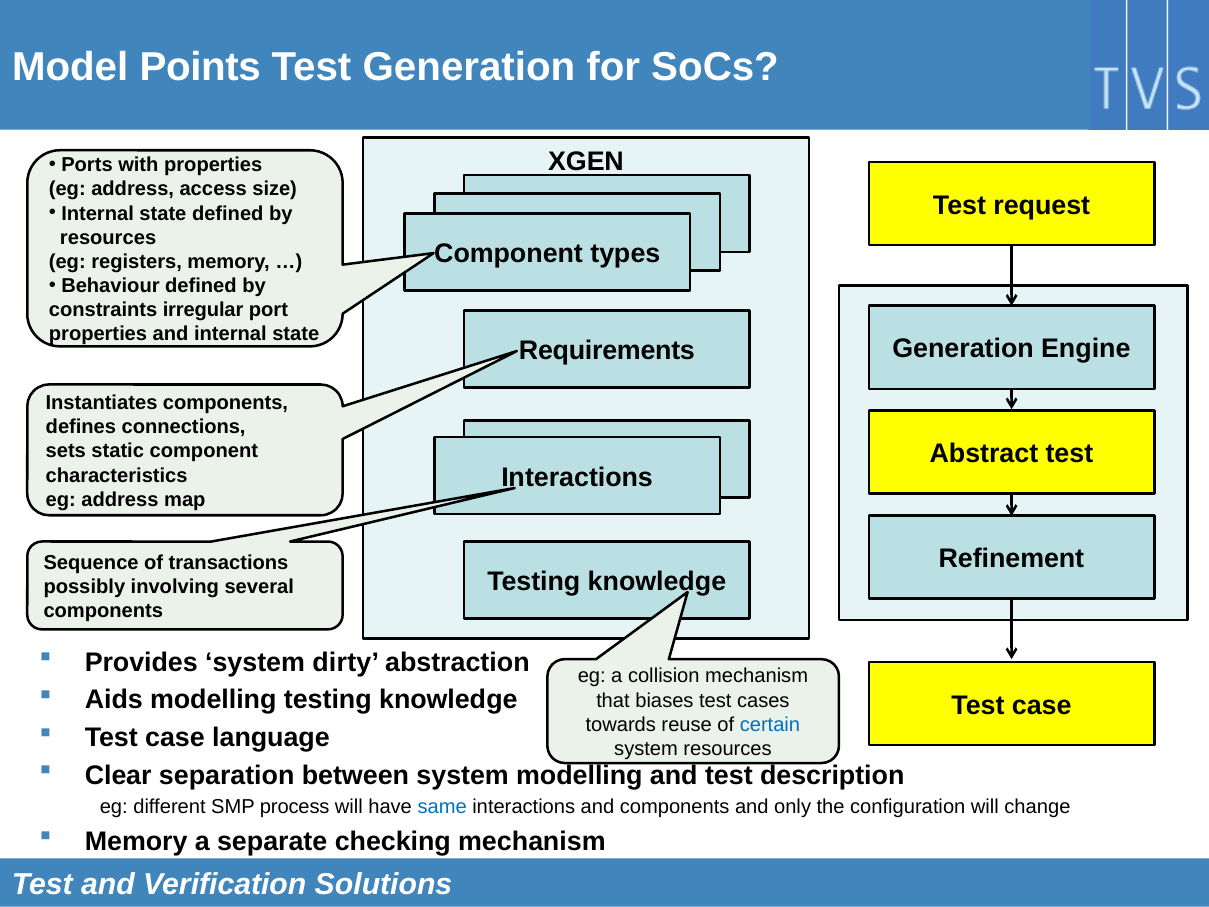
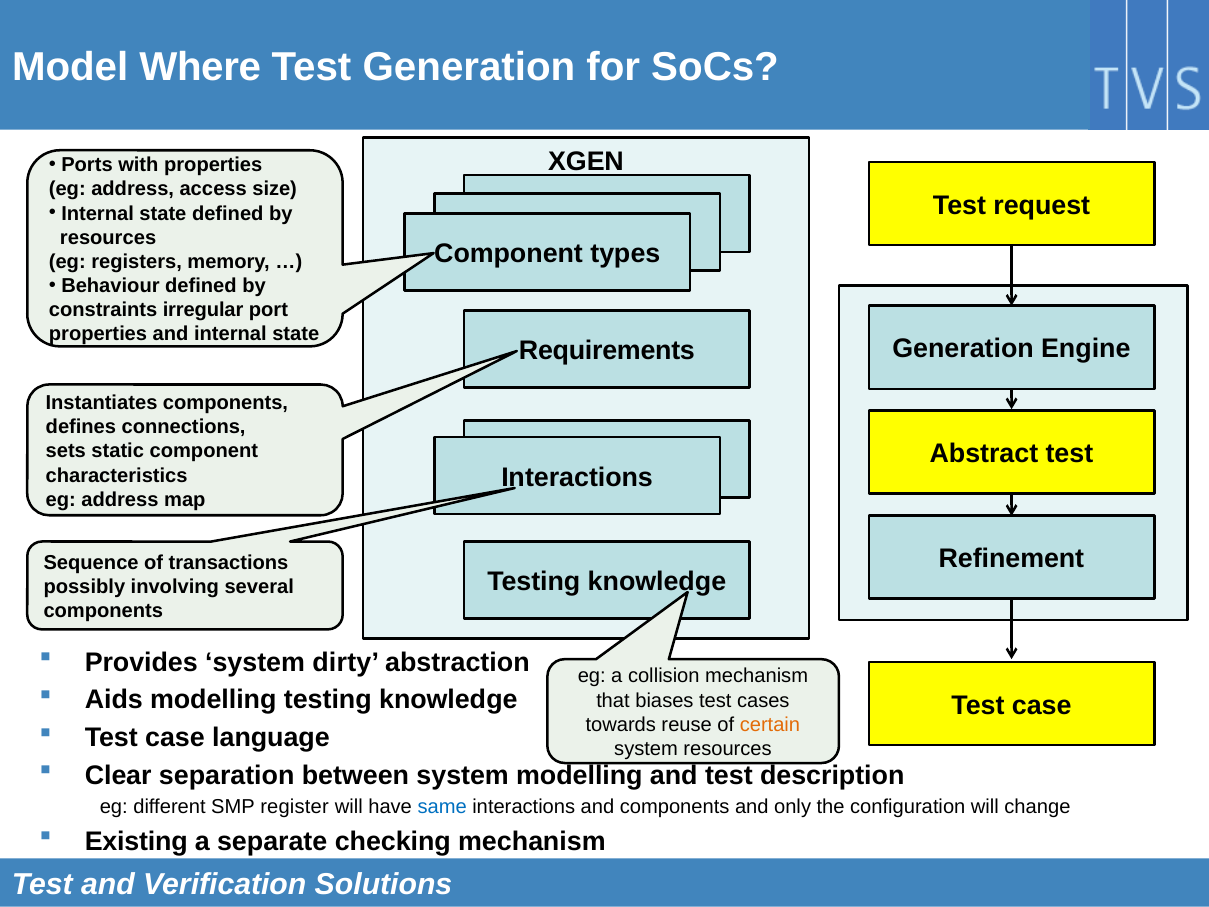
Points: Points -> Where (200, 68)
certain colour: blue -> orange (770, 724)
process: process -> register (295, 807)
Memory: Memory -> Existing (136, 841)
